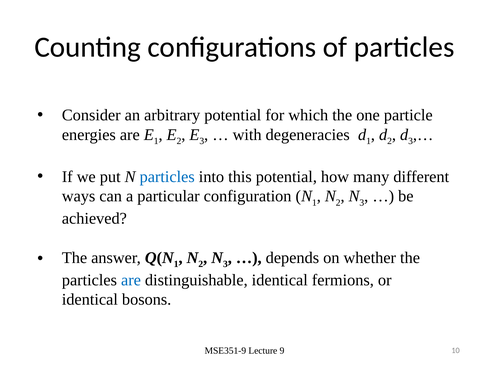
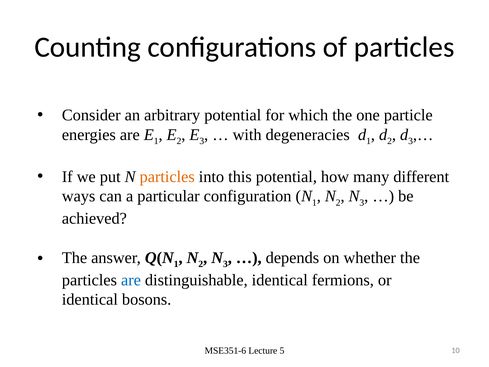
particles colour: blue -> orange (167, 177)
MSE351-9: MSE351-9 -> MSE351-6 (225, 350)
9: 9 -> 5 (282, 350)
